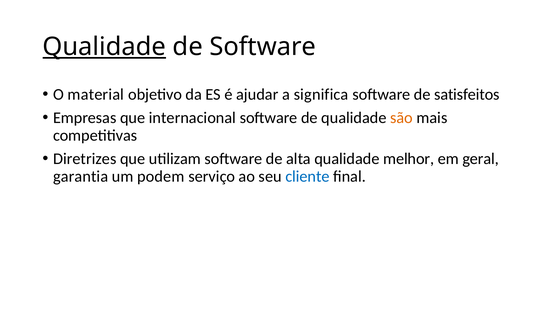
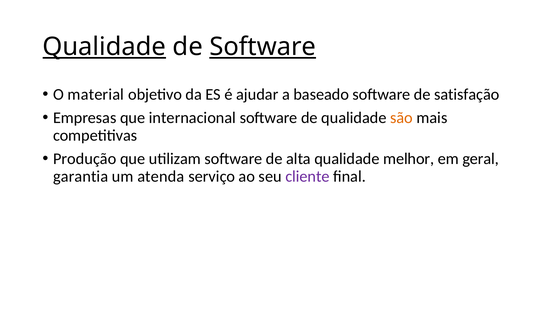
Software underline: none -> present (263, 47)
significa: significa -> baseado (321, 94)
satisfeitos: satisfeitos -> satisfação (467, 94)
Diretrizes: Diretrizes -> Produção (85, 159)
podem: podem -> atenda (161, 176)
cliente colour: blue -> purple (307, 176)
